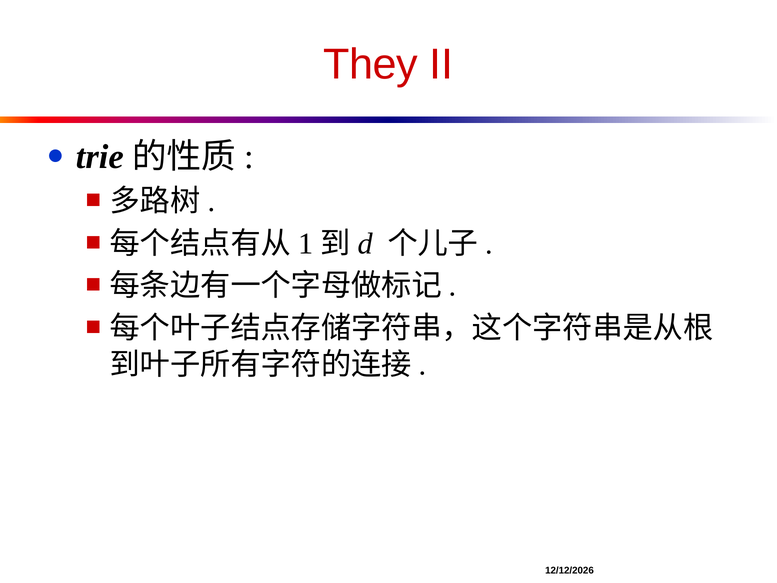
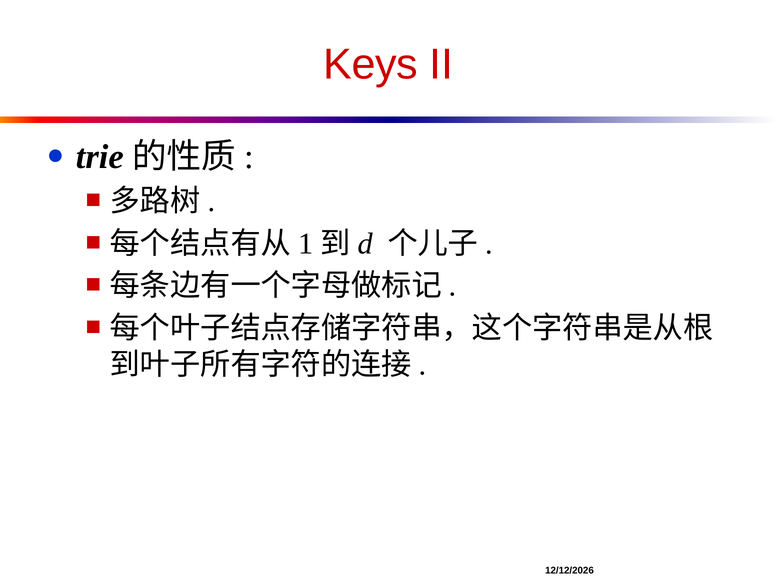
They: They -> Keys (371, 65)
